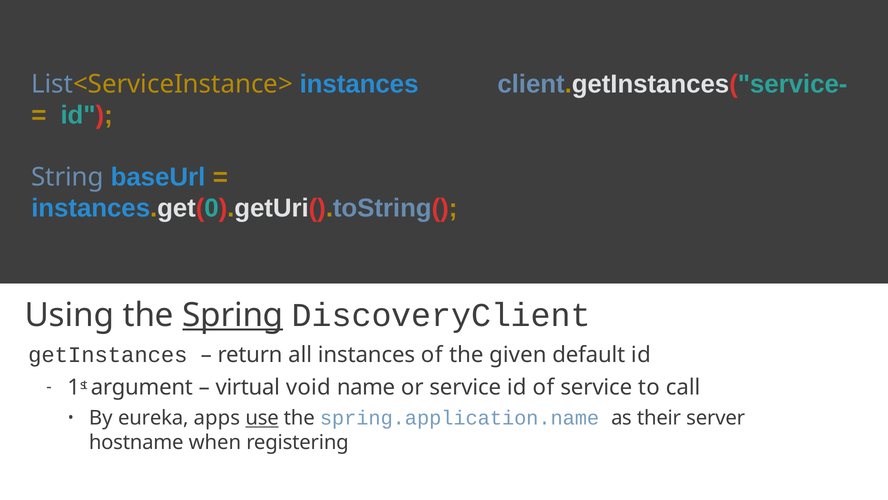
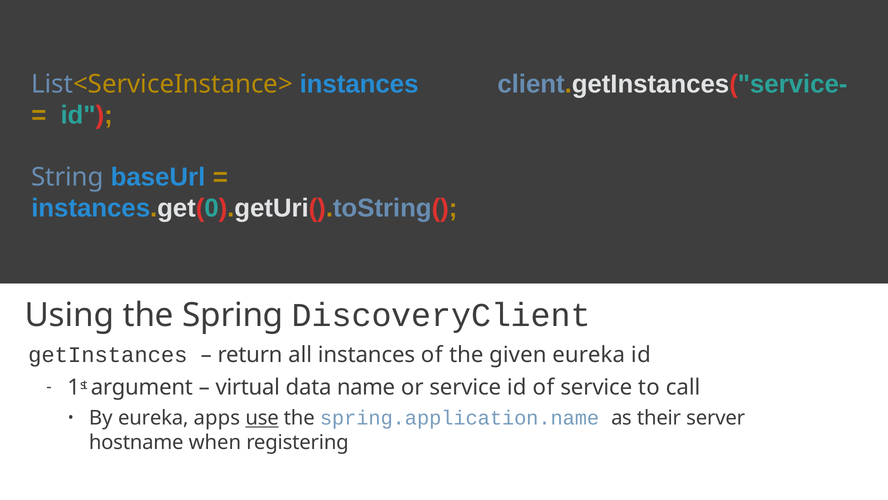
Spring underline: present -> none (233, 315)
given default: default -> eureka (589, 355)
void: void -> data (309, 387)
